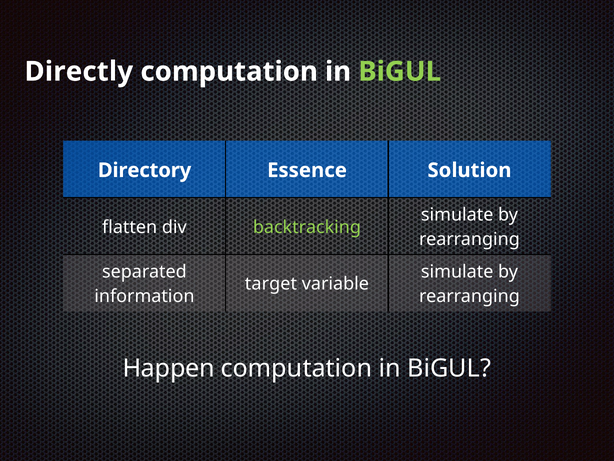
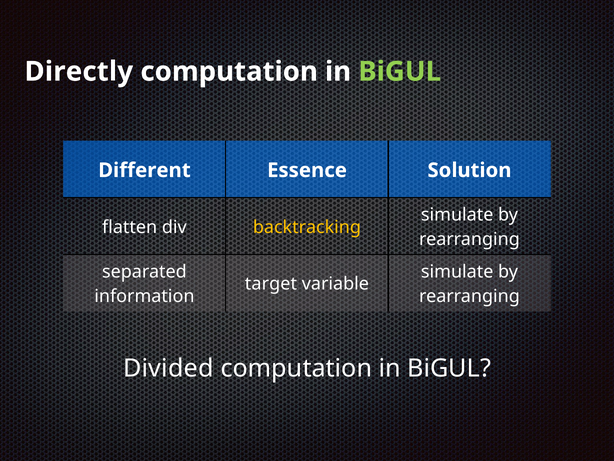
Directory: Directory -> Different (144, 170)
backtracking colour: light green -> yellow (307, 227)
Happen: Happen -> Divided (168, 368)
